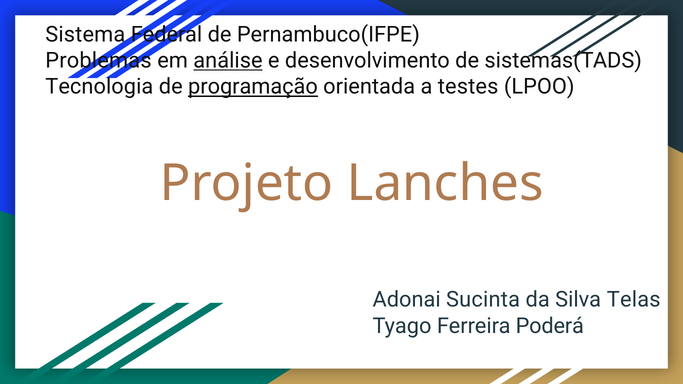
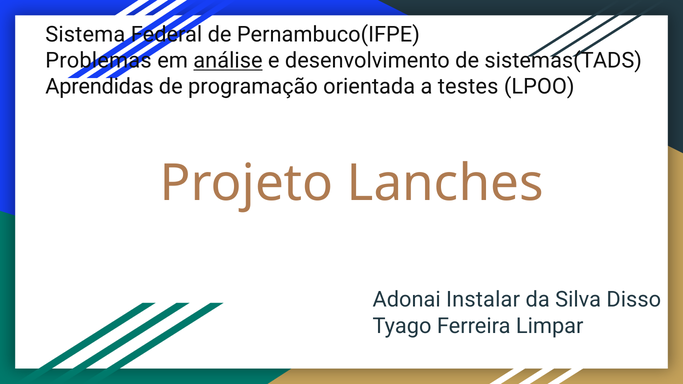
Tecnologia: Tecnologia -> Aprendidas (99, 87)
programação underline: present -> none (253, 87)
Sucinta: Sucinta -> Instalar (483, 300)
Telas: Telas -> Disso (634, 300)
Poderá: Poderá -> Limpar (550, 326)
